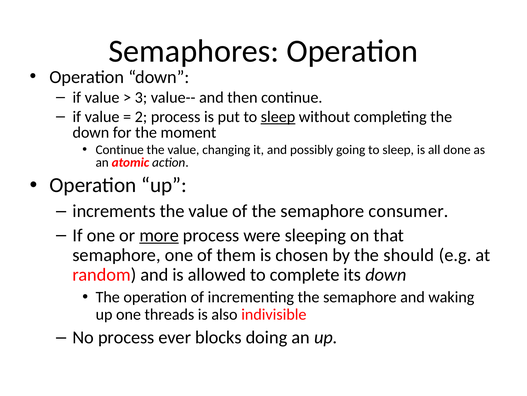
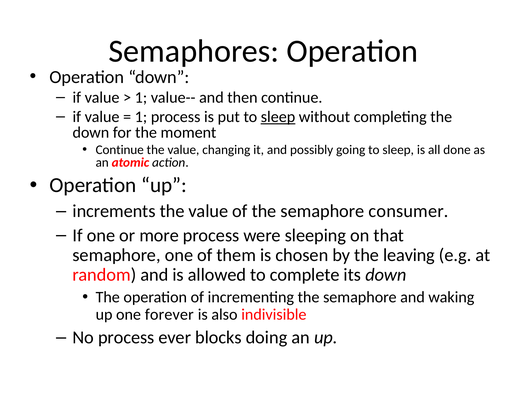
3: 3 -> 1 (141, 97)
2: 2 -> 1 (141, 117)
more underline: present -> none (159, 235)
should: should -> leaving (409, 255)
threads: threads -> forever (169, 314)
